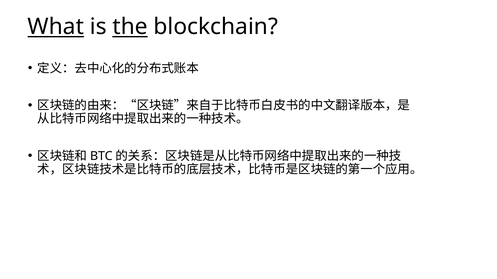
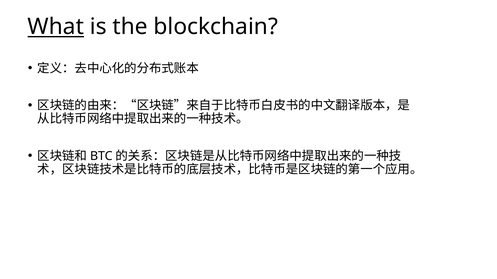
the underline: present -> none (130, 27)
